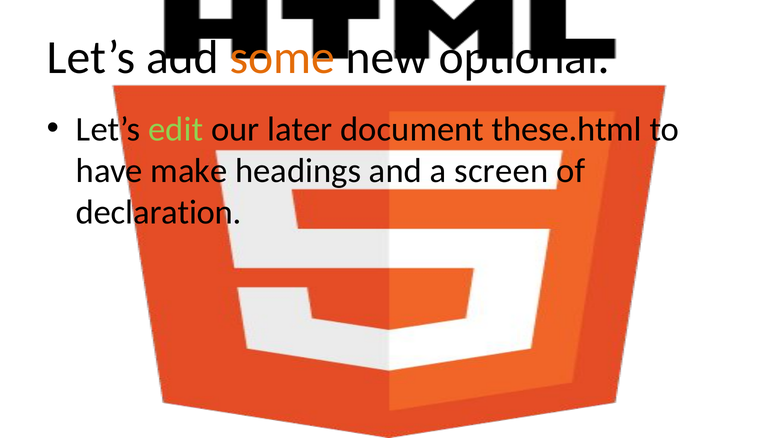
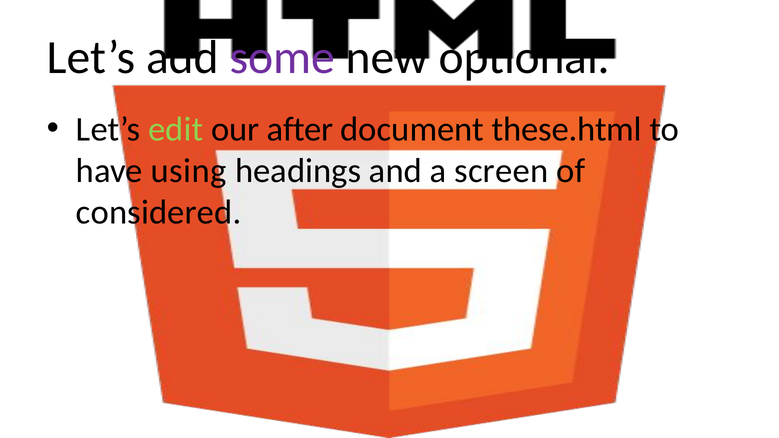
some colour: orange -> purple (282, 57)
later: later -> after (300, 129)
make: make -> using (189, 171)
declaration: declaration -> considered (159, 213)
